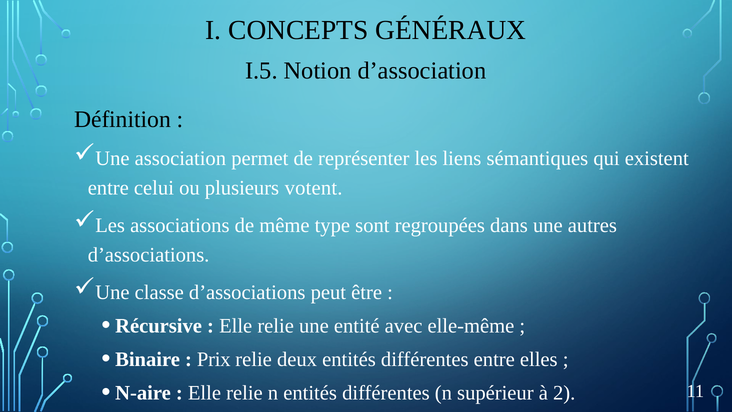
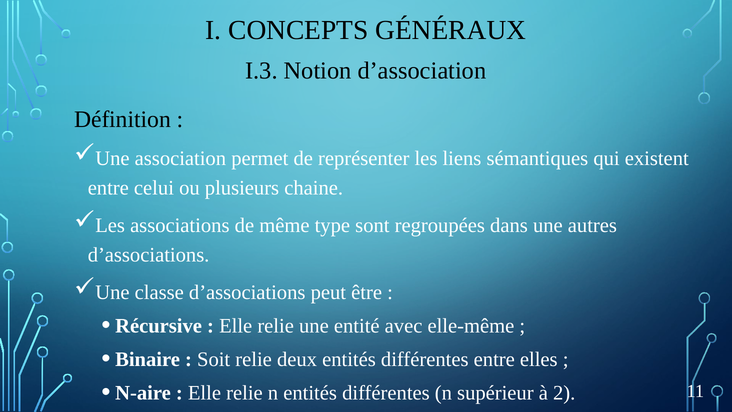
I.5: I.5 -> I.3 (261, 71)
votent: votent -> chaine (314, 188)
Prix: Prix -> Soit (214, 359)
